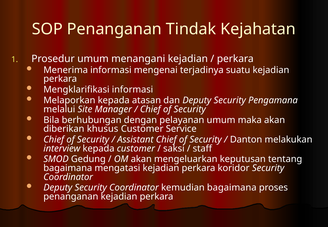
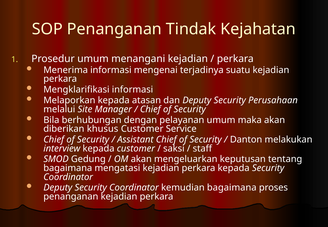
Pengamana: Pengamana -> Perusahaan (273, 100)
perkara koridor: koridor -> kepada (234, 168)
